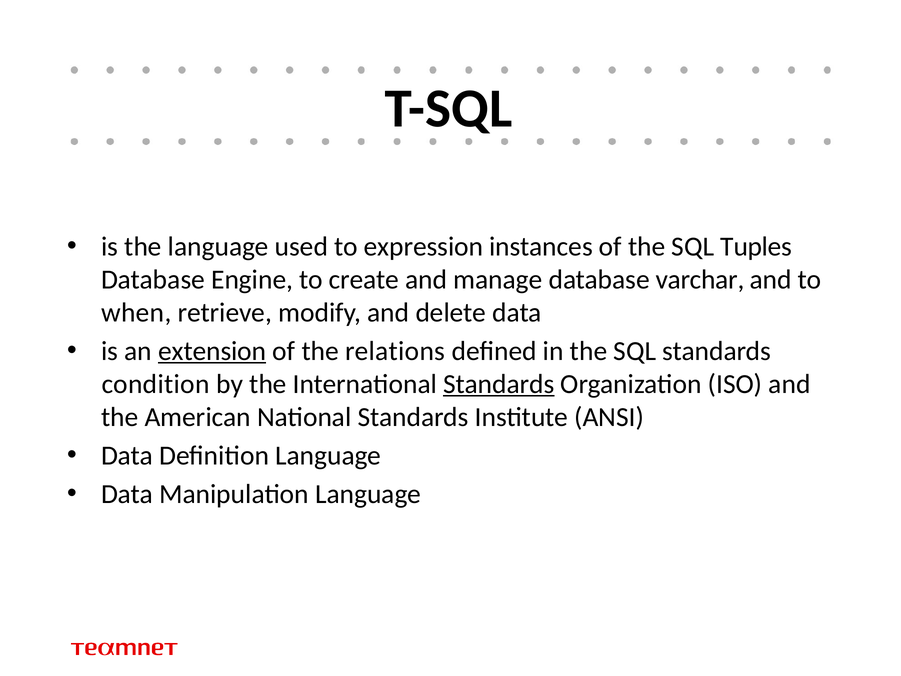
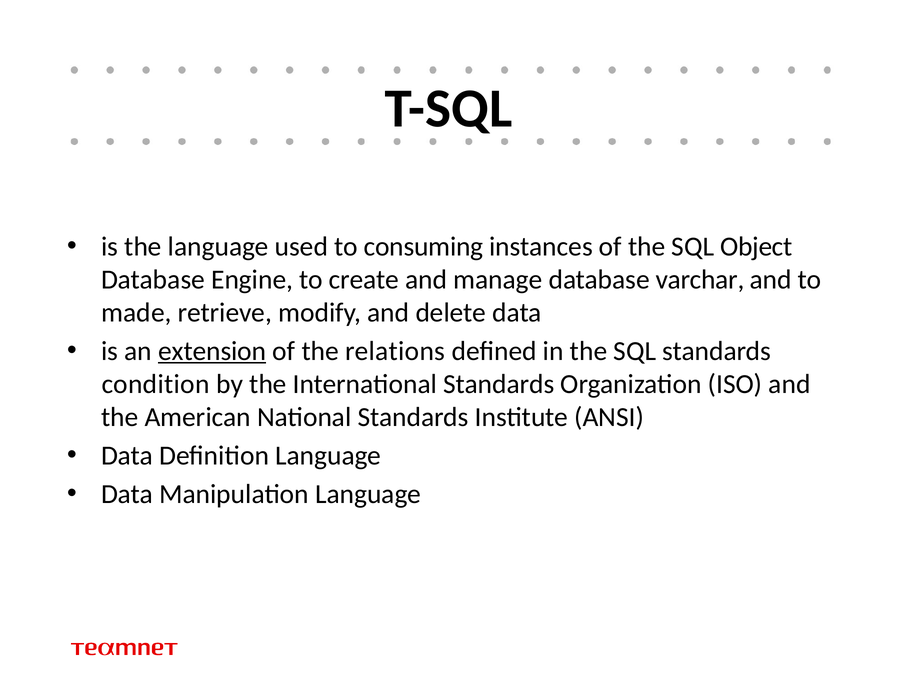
expression: expression -> consuming (424, 246)
Tuples: Tuples -> Object (756, 246)
when: when -> made (136, 312)
Standards underline: present -> none (499, 384)
